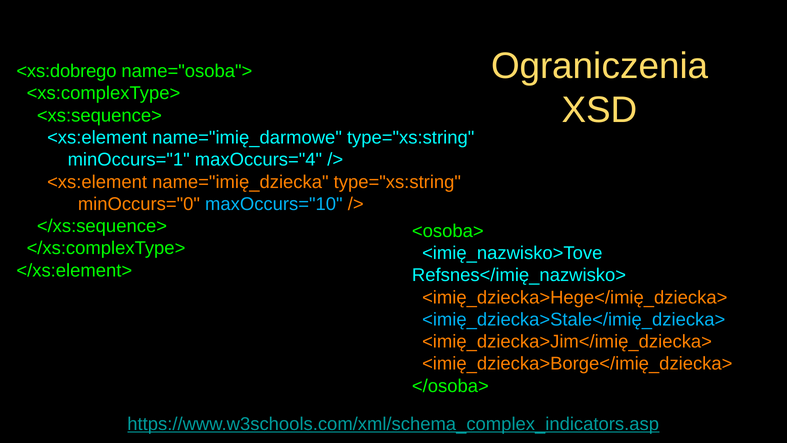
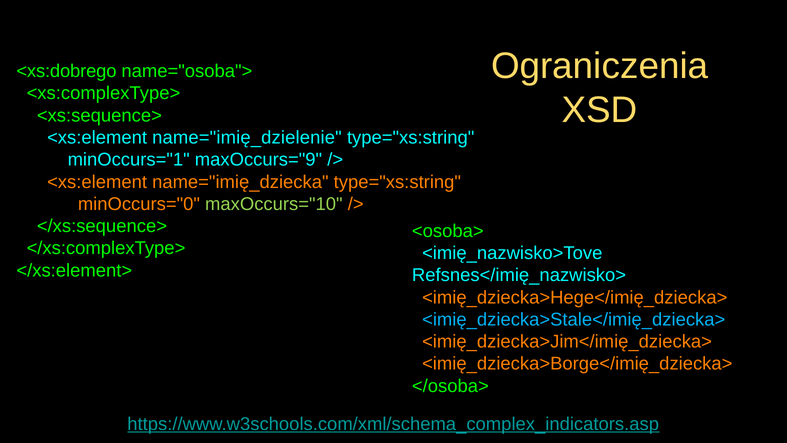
name="imię_darmowe: name="imię_darmowe -> name="imię_dzielenie (247, 138)
maxOccurs="4: maxOccurs="4 -> maxOccurs="9 (258, 160)
maxOccurs="10 colour: light blue -> light green (274, 204)
